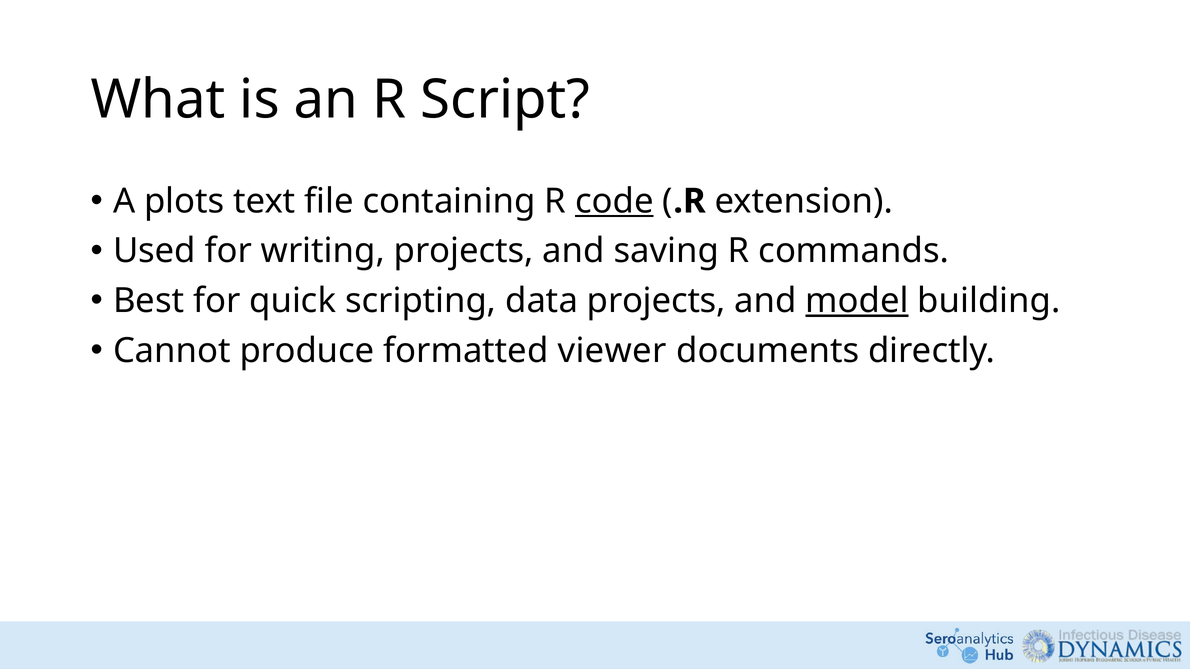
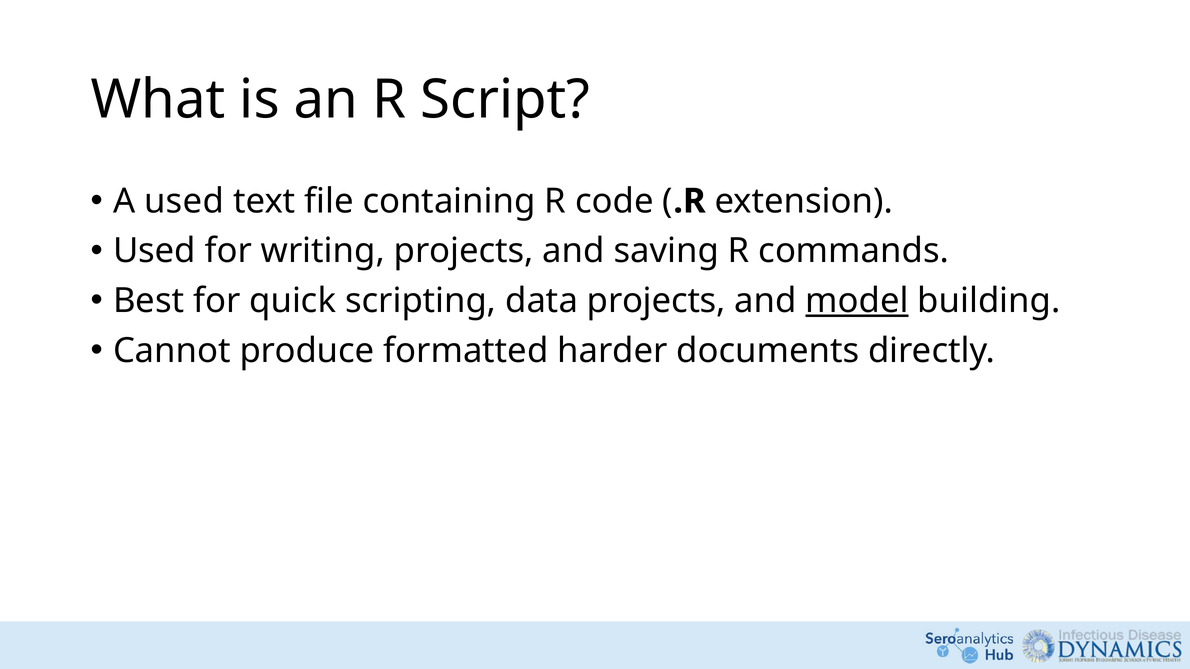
A plots: plots -> used (184, 201)
code underline: present -> none (614, 201)
viewer: viewer -> harder (612, 351)
